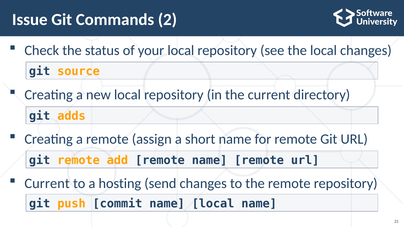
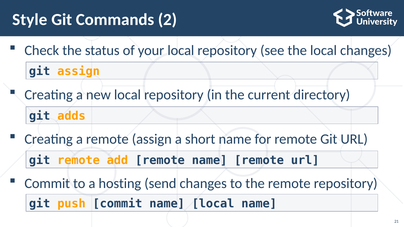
Issue: Issue -> Style (30, 20)
git source: source -> assign (79, 71)
Current: Current -> Commit (47, 184)
